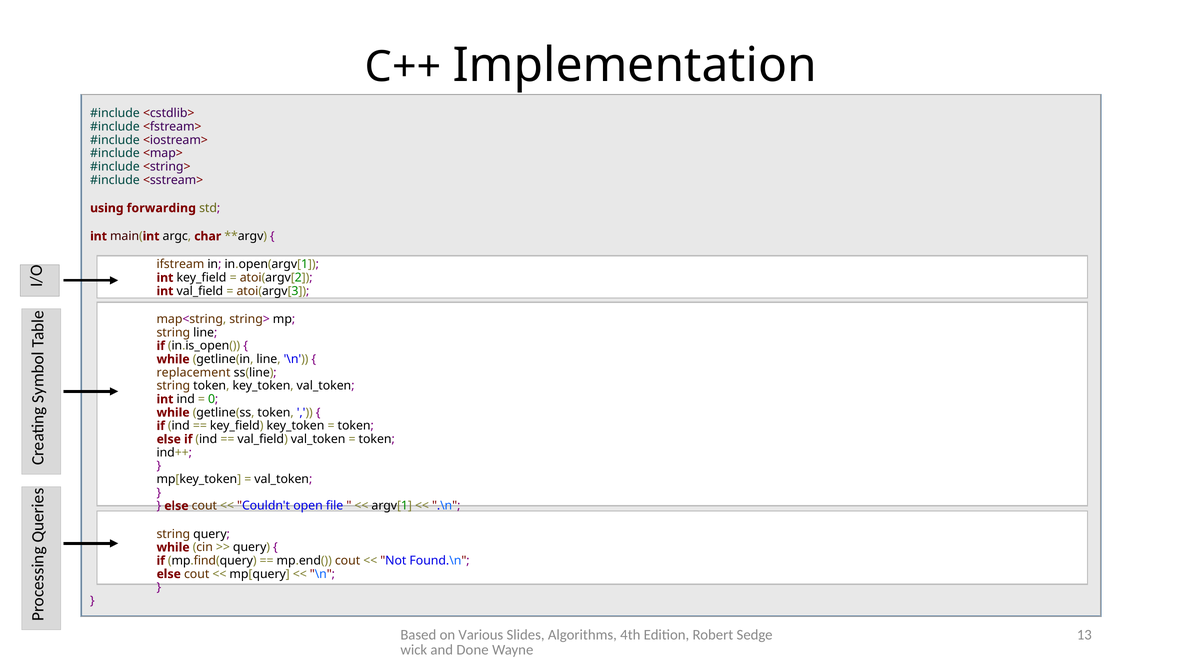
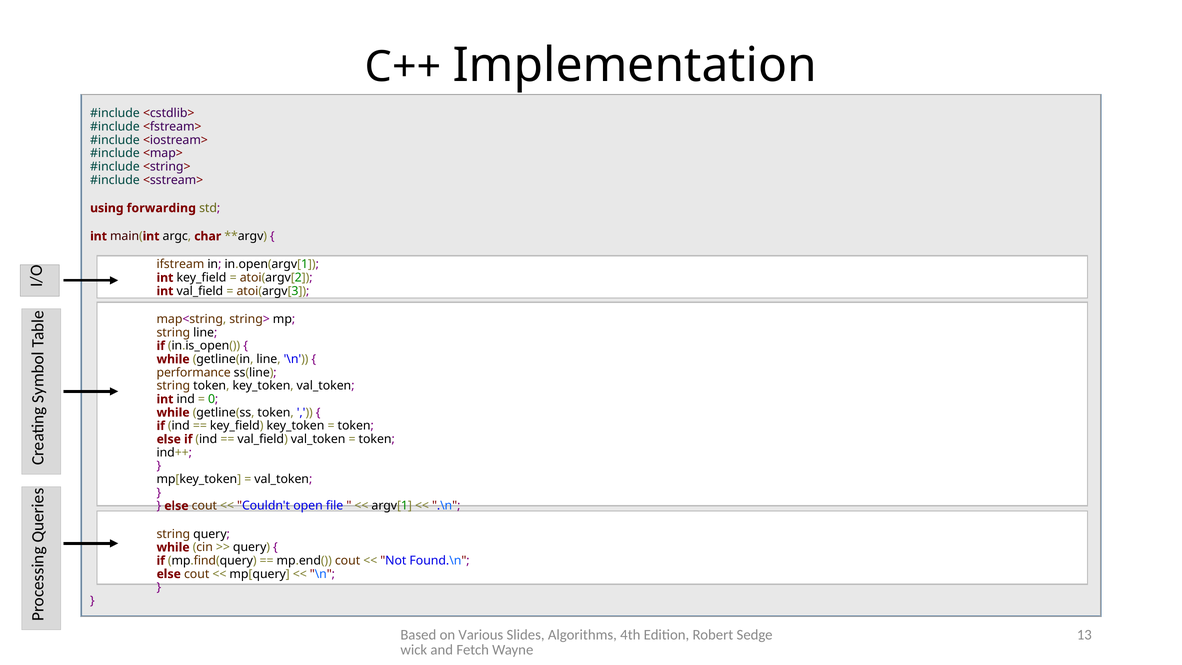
replacement: replacement -> performance (194, 372)
Done: Done -> Fetch (473, 650)
